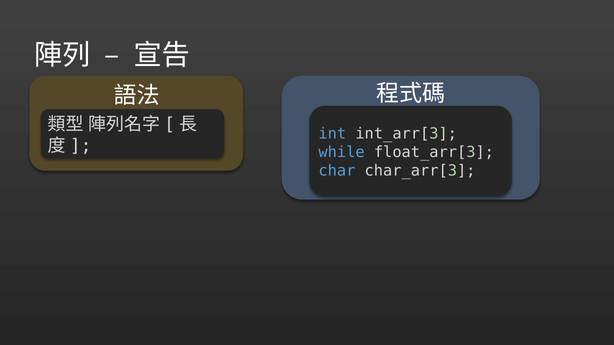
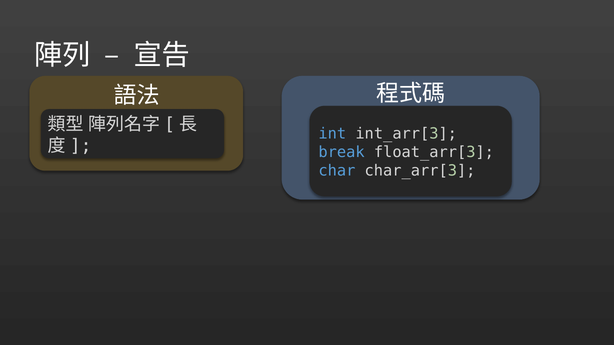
while: while -> break (342, 152)
